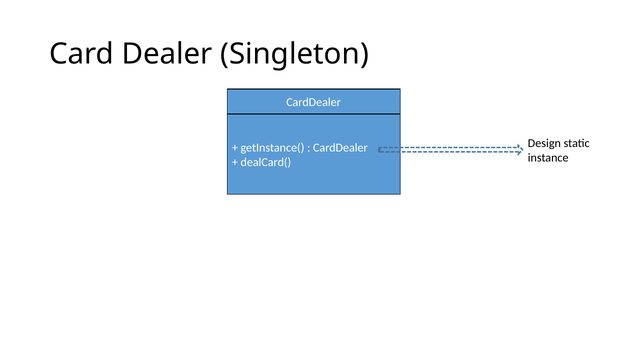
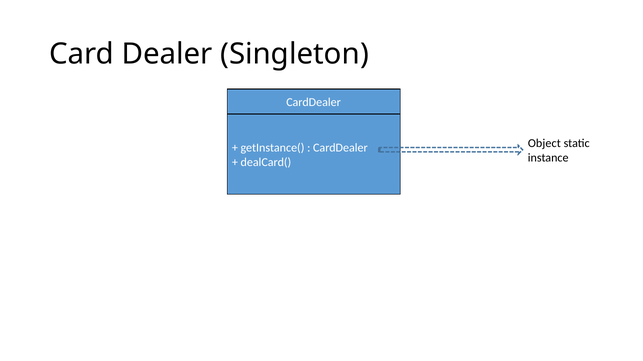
Design: Design -> Object (544, 144)
